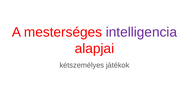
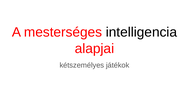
intelligencia colour: purple -> black (141, 32)
